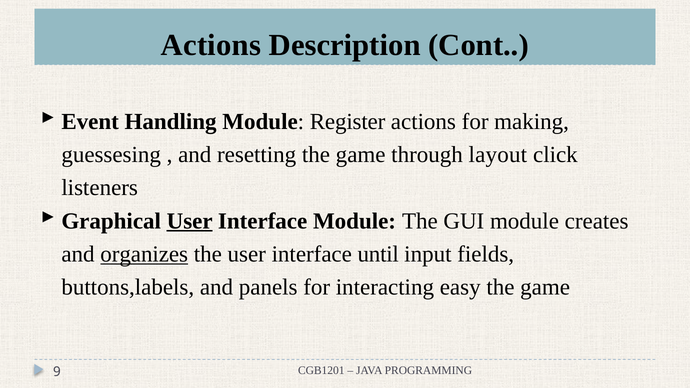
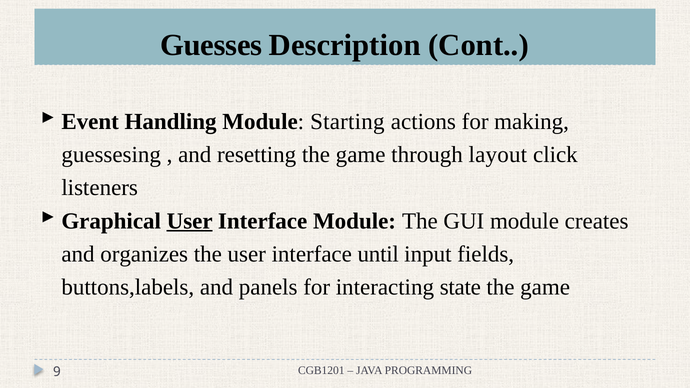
Actions: Actions -> Guesses (211, 45)
Register: Register -> Starting (347, 122)
organizes underline: present -> none (144, 254)
easy: easy -> state (460, 287)
